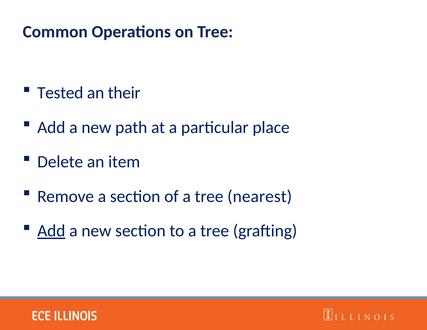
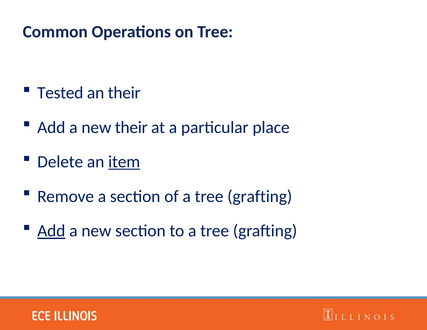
new path: path -> their (131, 127)
item underline: none -> present (124, 162)
of a tree nearest: nearest -> grafting (260, 196)
